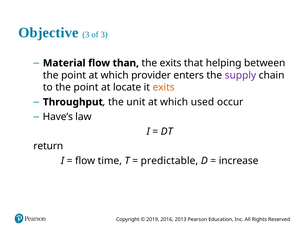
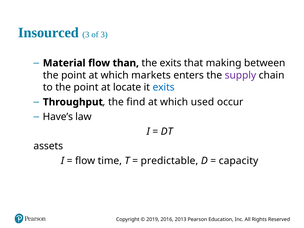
Objective: Objective -> Insourced (49, 33)
helping: helping -> making (224, 63)
provider: provider -> markets (151, 75)
exits colour: orange -> blue (164, 87)
unit: unit -> find (136, 102)
return: return -> assets (48, 146)
increase: increase -> capacity (239, 161)
